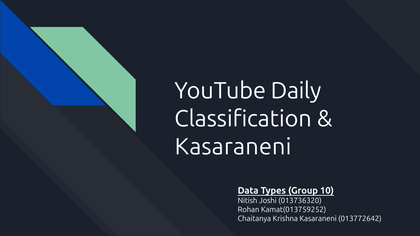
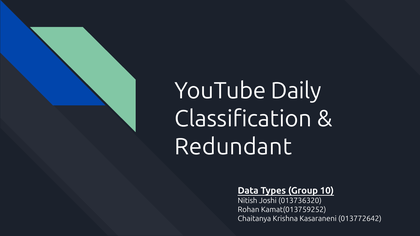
Kasaraneni: Kasaraneni -> Redundant (233, 147)
